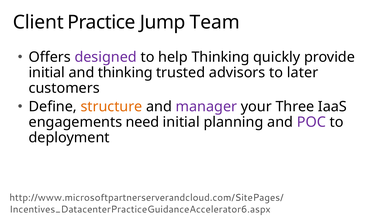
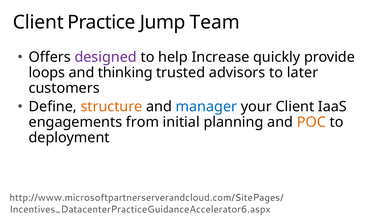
help Thinking: Thinking -> Increase (220, 57)
initial: initial -> loops (47, 73)
manager colour: purple -> blue (206, 107)
your Three: Three -> Client (295, 107)
need: need -> from (142, 122)
POC colour: purple -> orange (311, 122)
